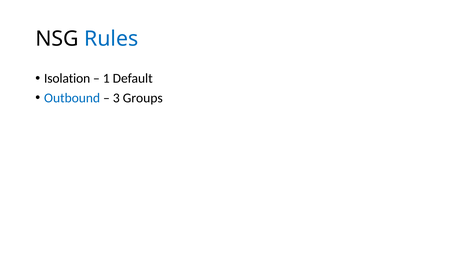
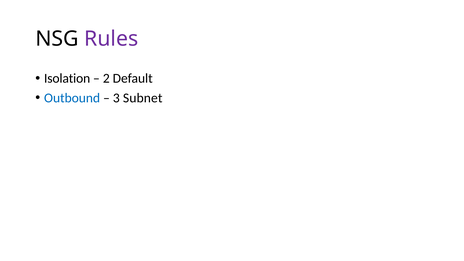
Rules colour: blue -> purple (111, 39)
1: 1 -> 2 (106, 78)
Groups: Groups -> Subnet (143, 98)
